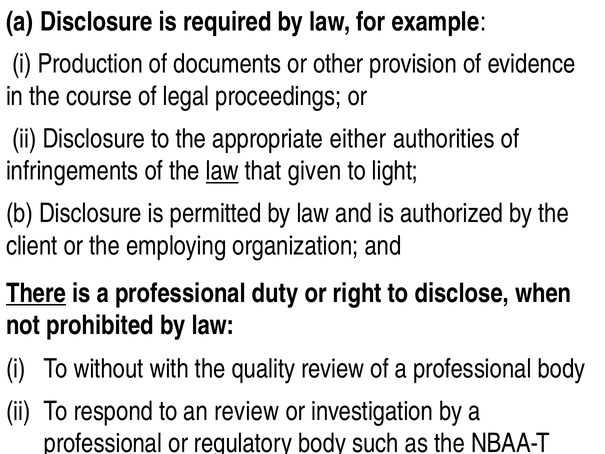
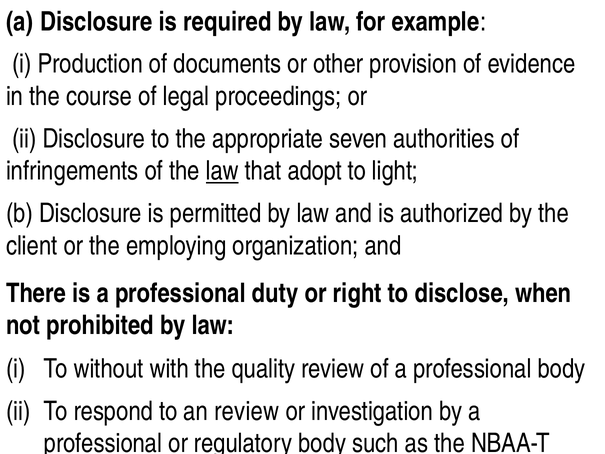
either: either -> seven (358, 139)
given: given -> adopt (315, 171)
There underline: present -> none (36, 293)
